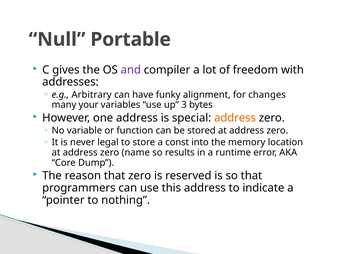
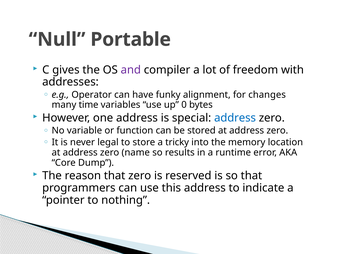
Arbitrary: Arbitrary -> Operator (92, 95)
your: your -> time (89, 105)
3: 3 -> 0 (184, 105)
address colour: orange -> blue (235, 118)
const: const -> tricky (177, 142)
